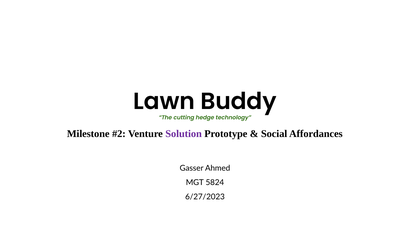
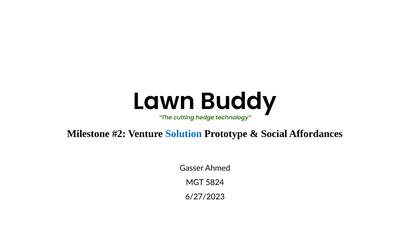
Solution colour: purple -> blue (184, 134)
